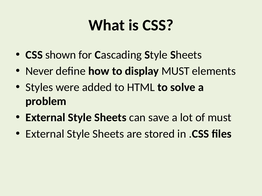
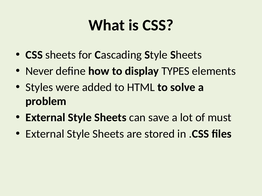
CSS shown: shown -> sheets (61, 55)
display MUST: MUST -> TYPES (175, 71)
